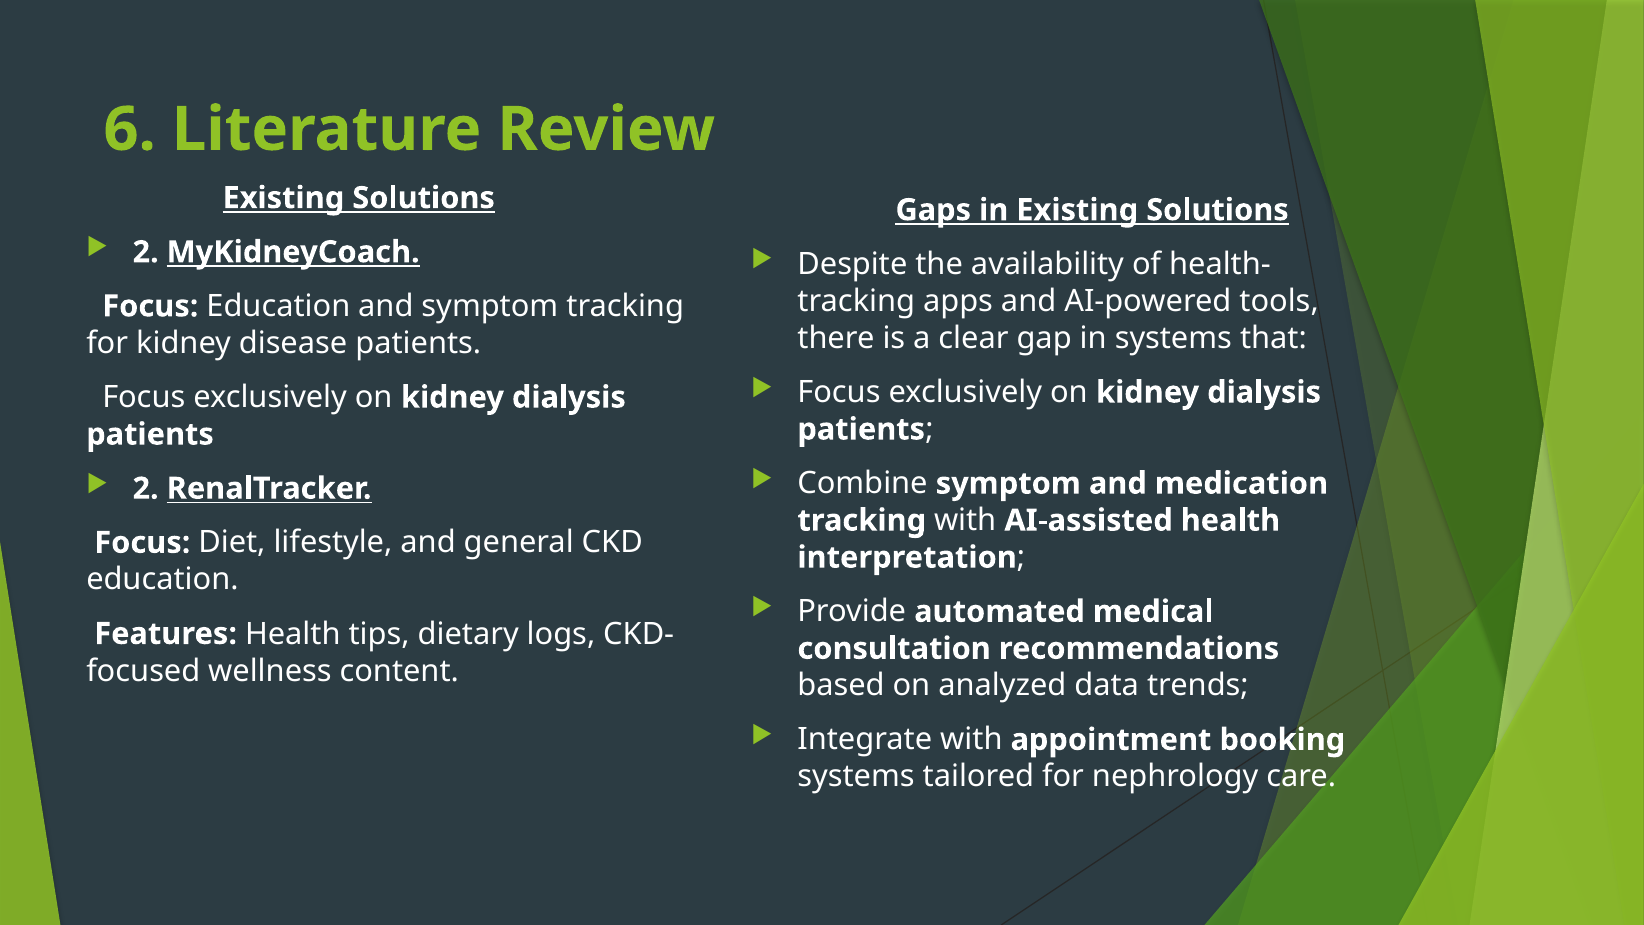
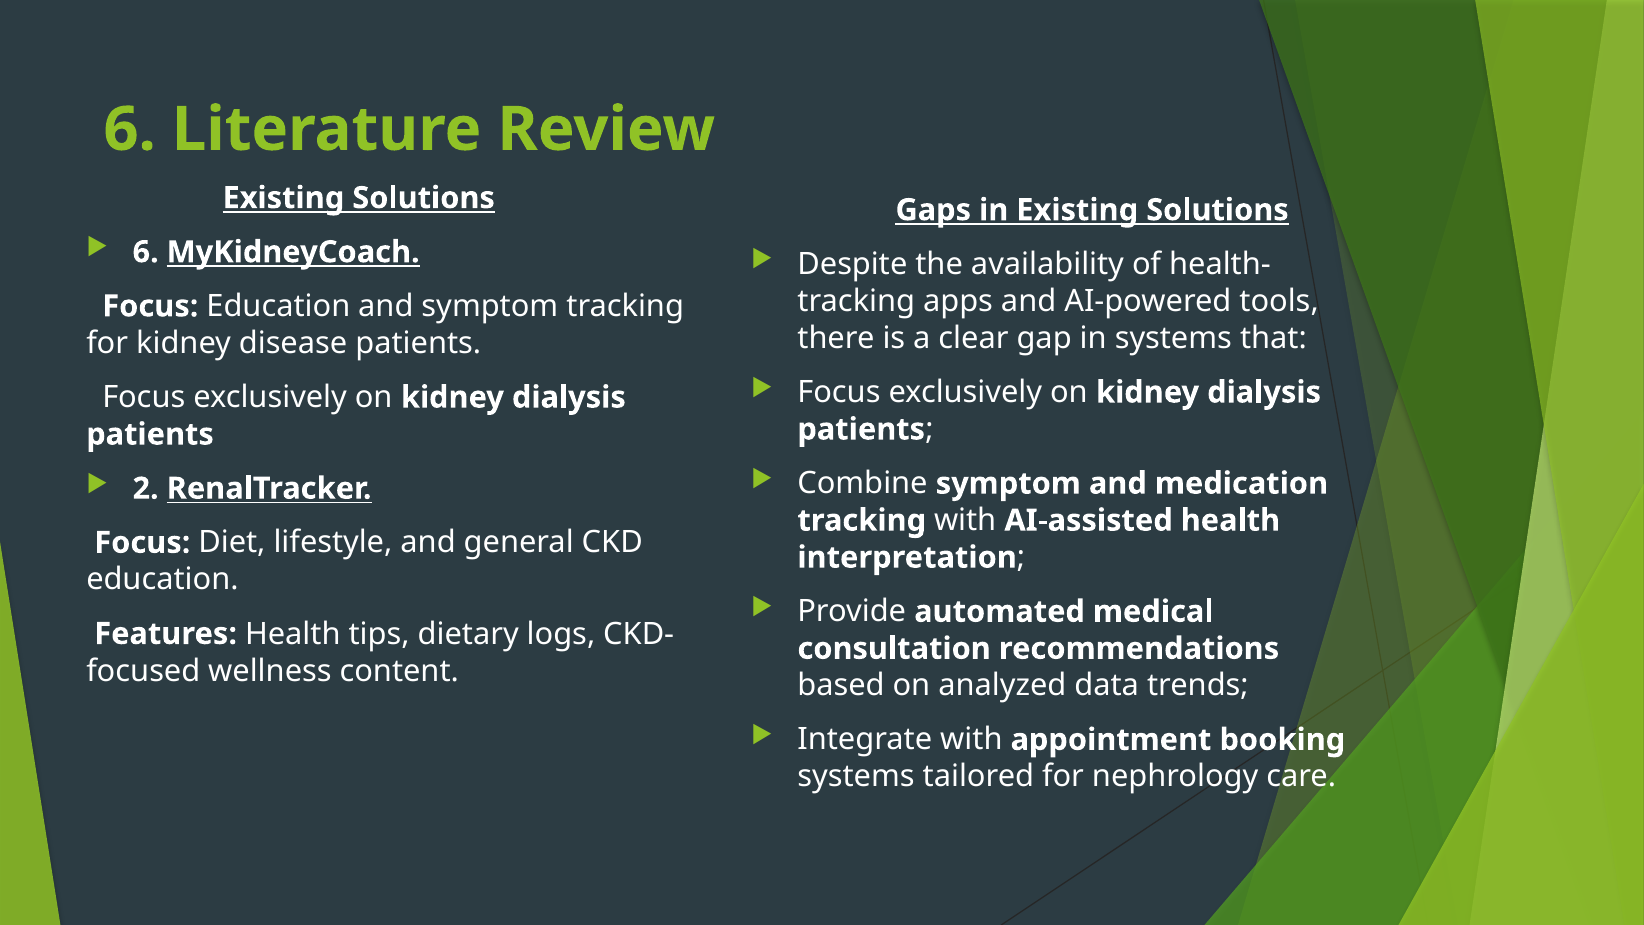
2: 2 -> 6 (146, 252)
